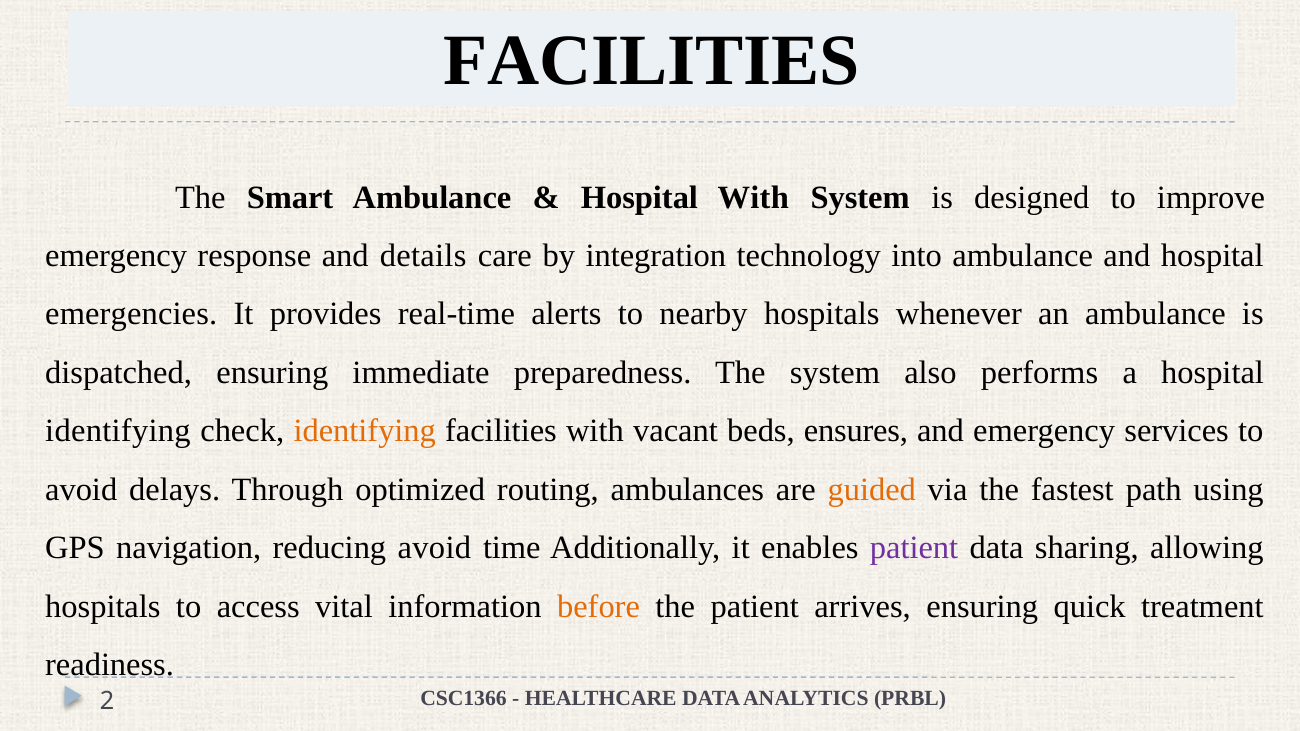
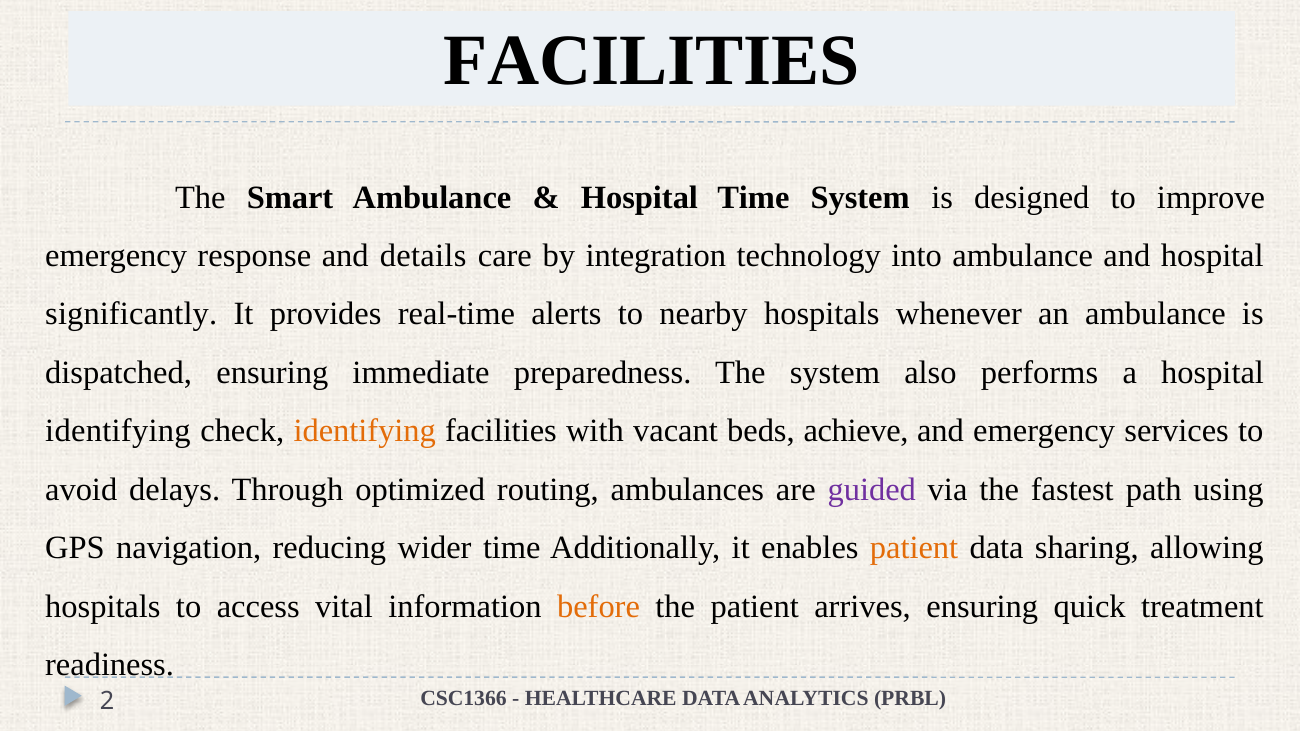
Hospital With: With -> Time (753, 197)
emergencies: emergencies -> significantly (131, 314)
ensures: ensures -> achieve (856, 431)
guided colour: orange -> purple (872, 490)
reducing avoid: avoid -> wider (435, 548)
patient colour: purple -> orange (914, 548)
